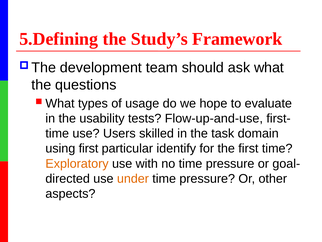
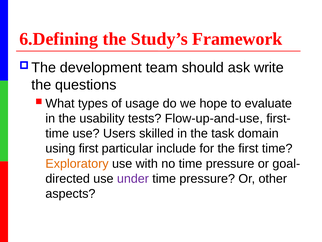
5.Defining: 5.Defining -> 6.Defining (59, 39)
ask what: what -> write (269, 68)
identify: identify -> include (176, 148)
under colour: orange -> purple (133, 178)
